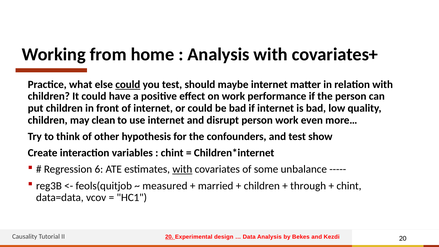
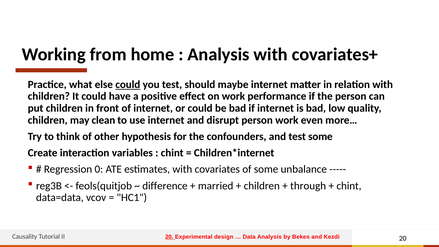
test show: show -> some (320, 136)
6: 6 -> 0 (99, 169)
with underline: present -> none (182, 169)
measured: measured -> difference (165, 186)
